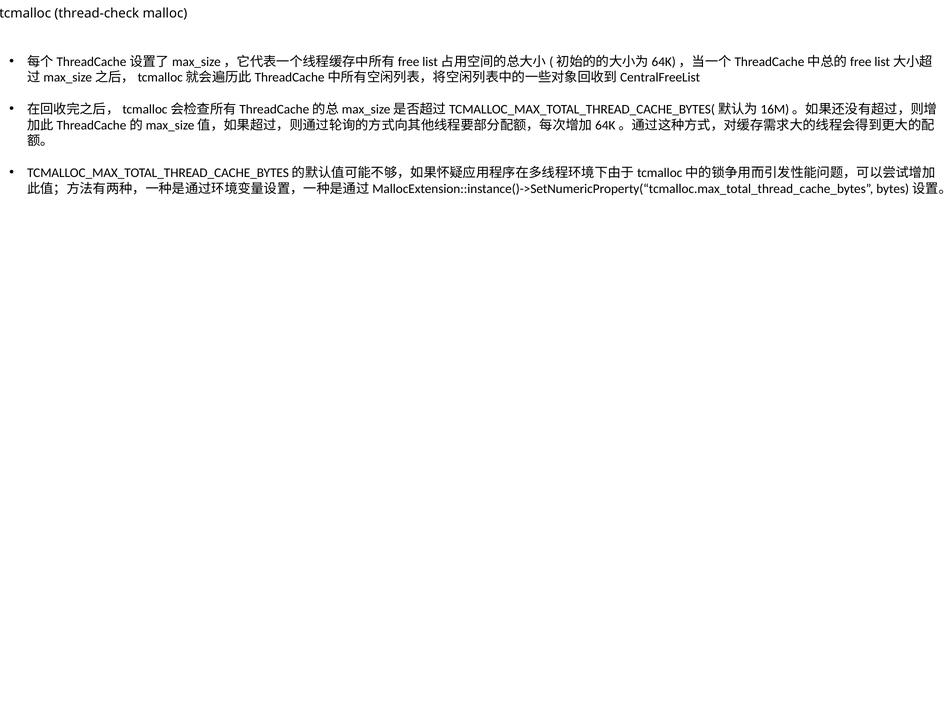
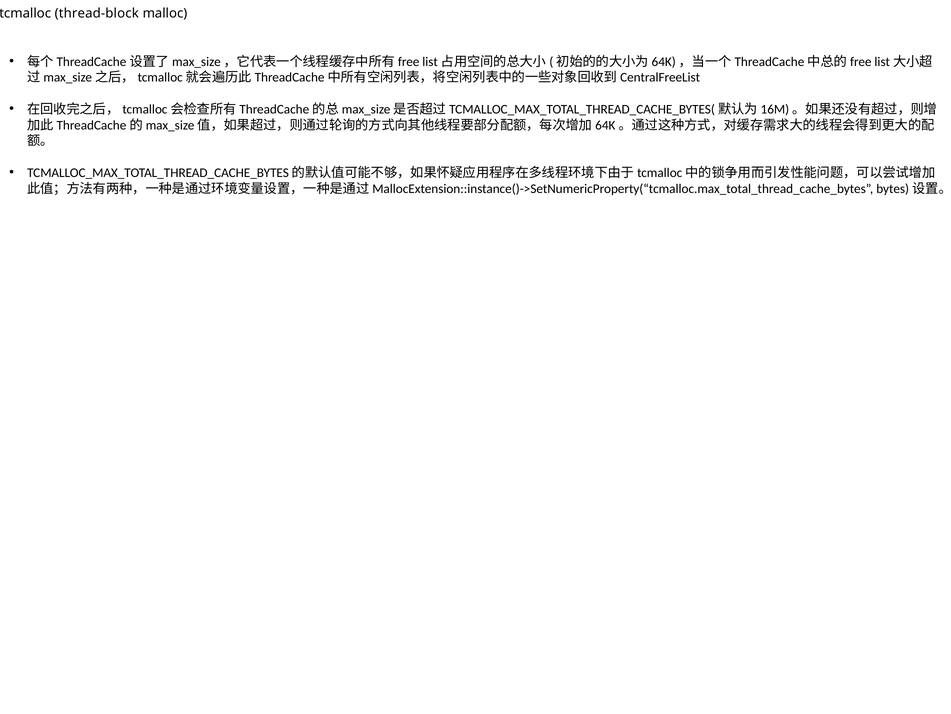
thread-check: thread-check -> thread-block (97, 13)
